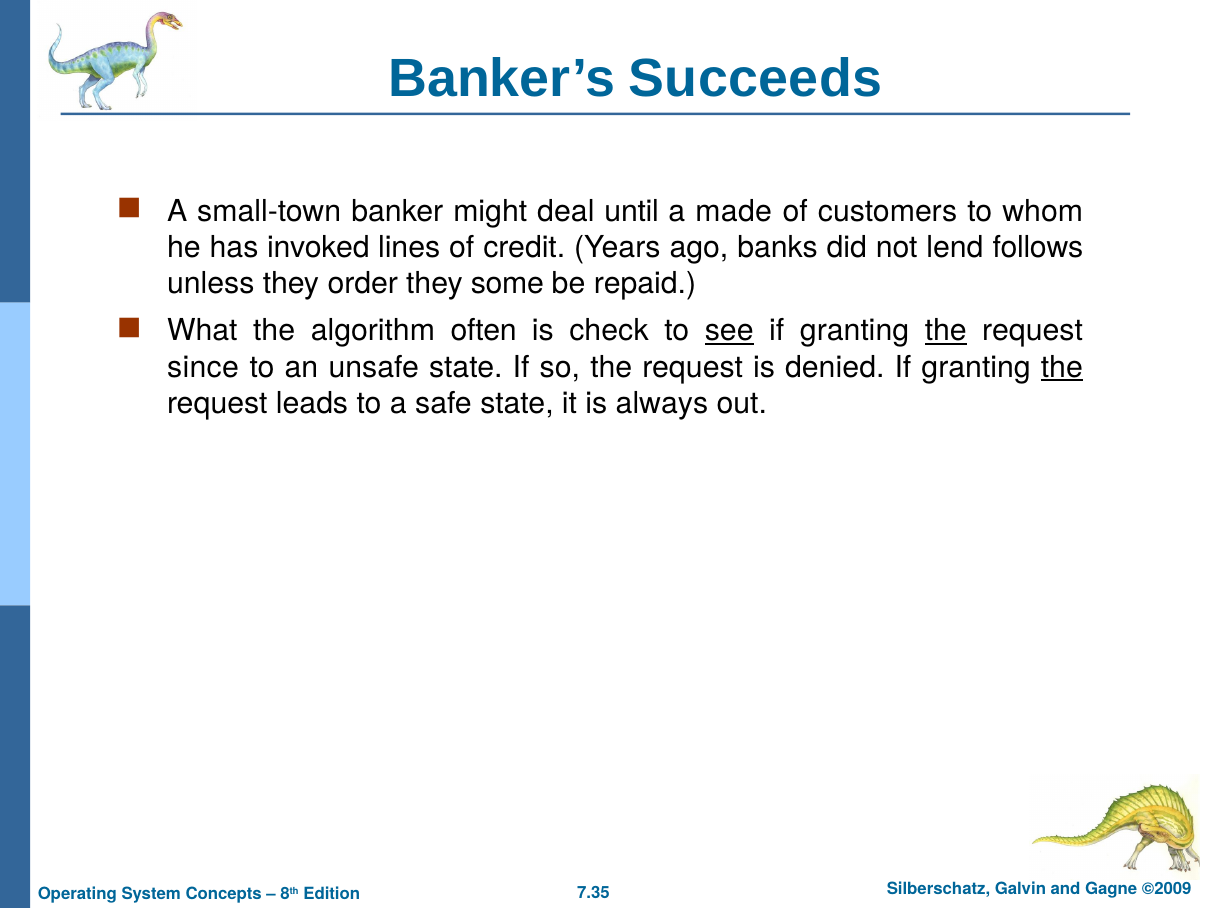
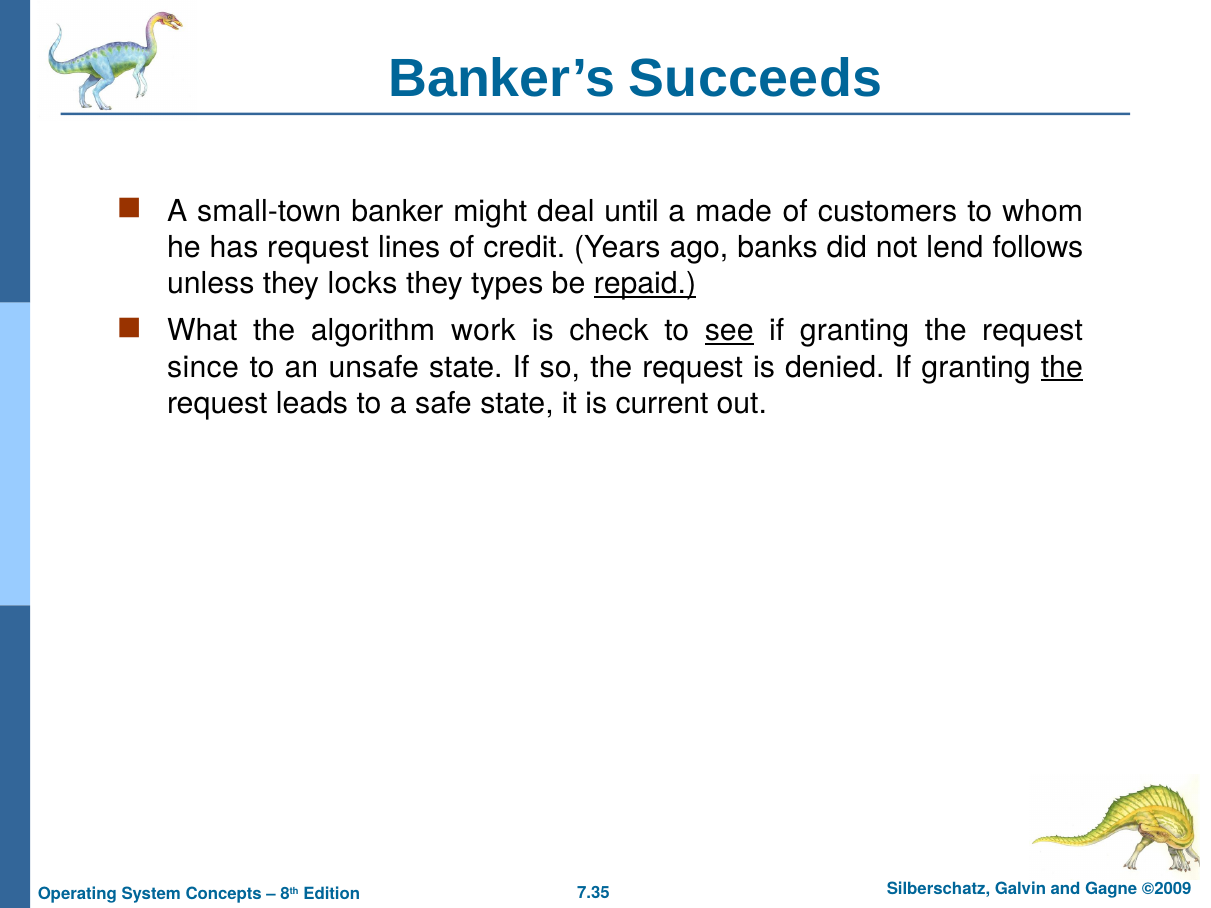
has invoked: invoked -> request (318, 248)
order: order -> locks (363, 284)
some: some -> types (507, 284)
repaid underline: none -> present (645, 284)
often: often -> work (483, 331)
the underline: present -> none (946, 331)
always: always -> current (662, 404)
